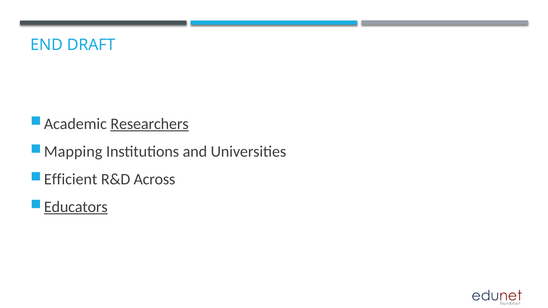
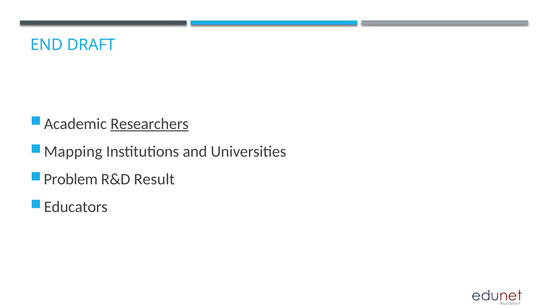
Efficient: Efficient -> Problem (71, 179)
Across: Across -> Result (154, 179)
Educators underline: present -> none (76, 207)
